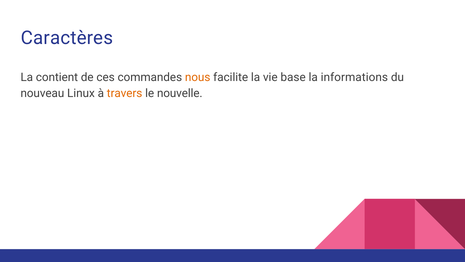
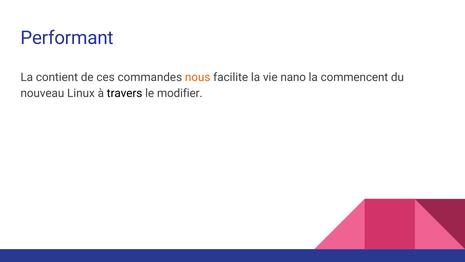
Caractères: Caractères -> Performant (67, 38)
base: base -> nano (293, 77)
informations: informations -> commencent (354, 77)
travers colour: orange -> black (125, 93)
nouvelle: nouvelle -> modifier (180, 93)
